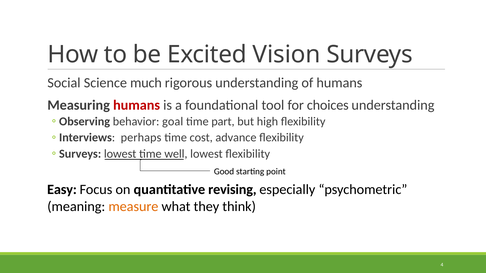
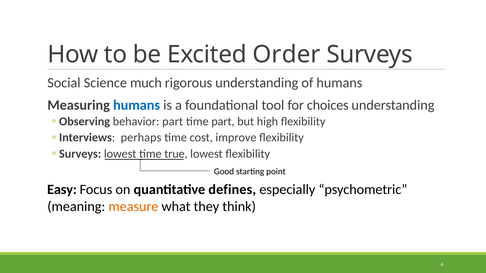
Vision: Vision -> Order (287, 54)
humans colour: red -> blue (137, 105)
behavior goal: goal -> part (173, 122)
advance: advance -> improve (236, 138)
well: well -> true (176, 154)
revising: revising -> defines (232, 190)
